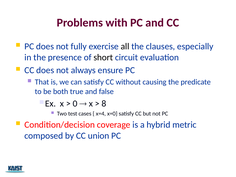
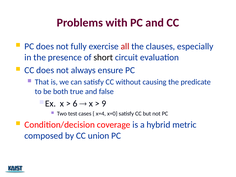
all colour: black -> red (125, 46)
0: 0 -> 6 (75, 104)
8: 8 -> 9 (104, 104)
